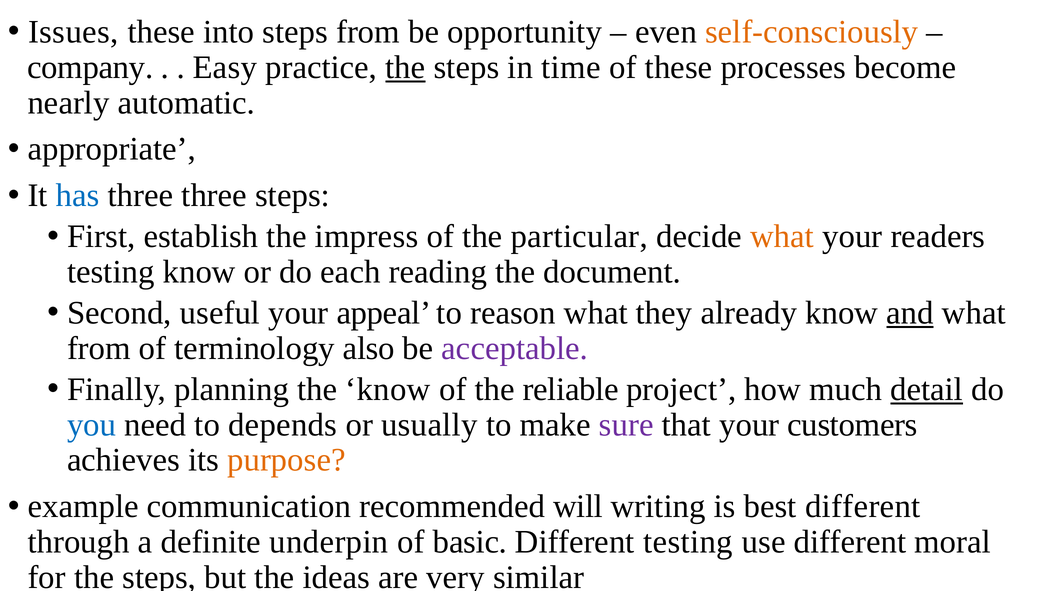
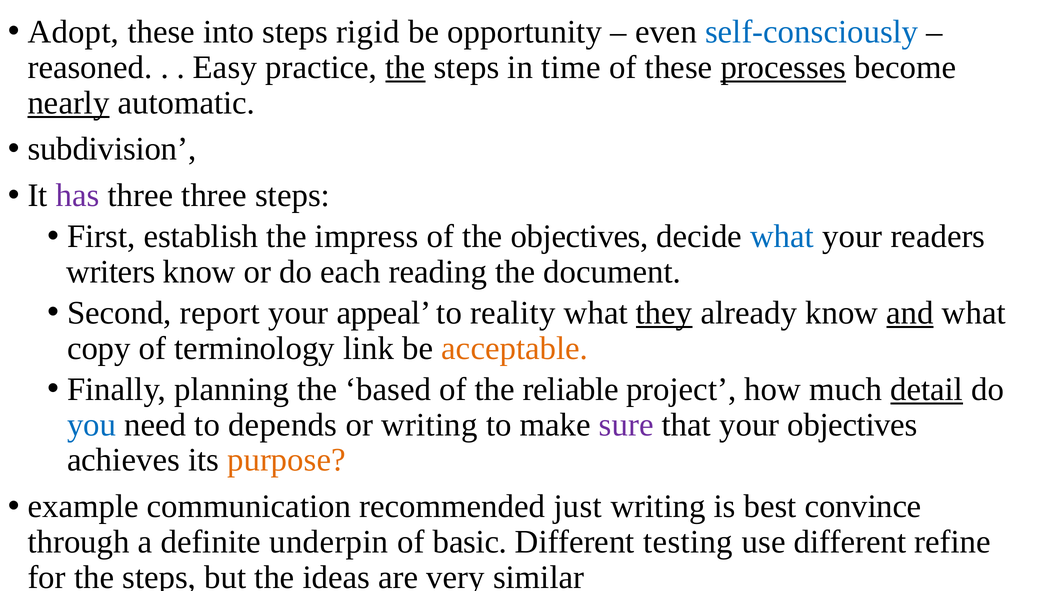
Issues: Issues -> Adopt (73, 32)
steps from: from -> rigid (368, 32)
self-consciously colour: orange -> blue (812, 32)
company: company -> reasoned (90, 67)
processes underline: none -> present (783, 67)
nearly underline: none -> present (69, 103)
appropriate: appropriate -> subdivision (112, 149)
has colour: blue -> purple (78, 196)
the particular: particular -> objectives (580, 237)
what colour: orange -> blue (782, 237)
testing: testing -> writers (111, 272)
useful: useful -> report (220, 313)
reason: reason -> reality (513, 313)
they underline: none -> present (664, 313)
from: from -> copy (99, 348)
also: also -> link (369, 348)
acceptable colour: purple -> orange (515, 348)
the know: know -> based (388, 389)
or usually: usually -> writing (429, 425)
your customers: customers -> objectives (852, 425)
will: will -> just (578, 507)
best different: different -> convince (863, 507)
moral: moral -> refine (953, 542)
